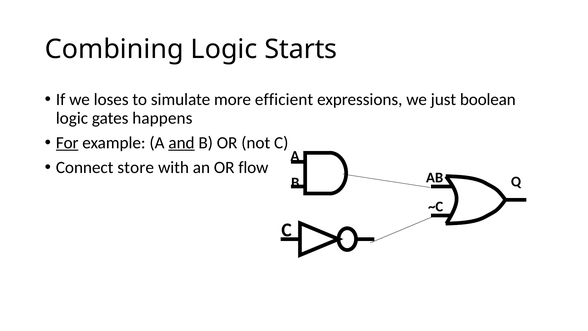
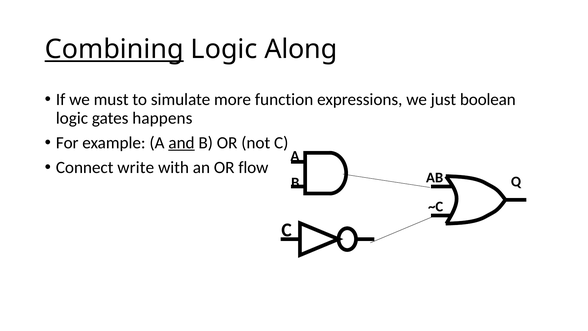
Combining underline: none -> present (114, 49)
Starts: Starts -> Along (301, 49)
loses: loses -> must (111, 99)
efficient: efficient -> function (284, 99)
For underline: present -> none (67, 143)
store: store -> write (136, 167)
